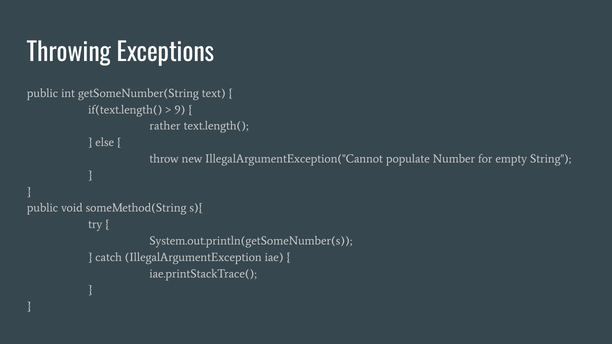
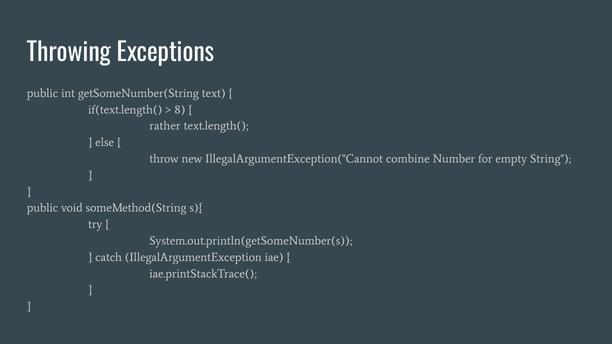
9: 9 -> 8 (180, 110)
populate: populate -> combine (408, 159)
